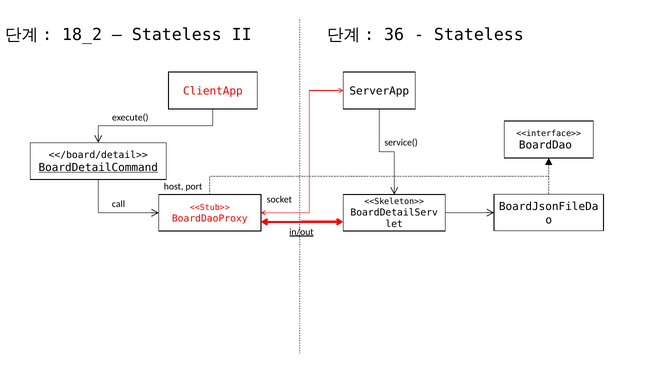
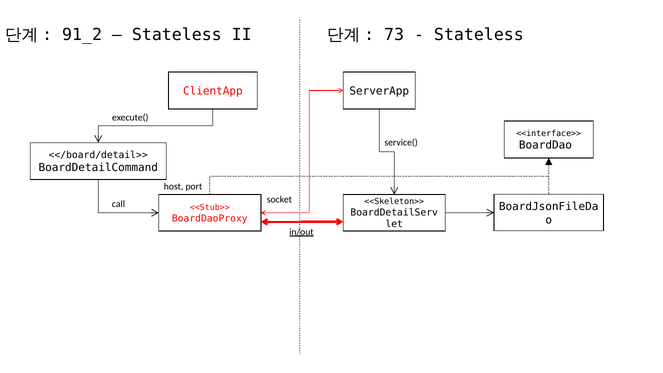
18_2: 18_2 -> 91_2 (82, 35)
36: 36 -> 73 (394, 35)
BoardDetailCommand underline: present -> none (98, 168)
